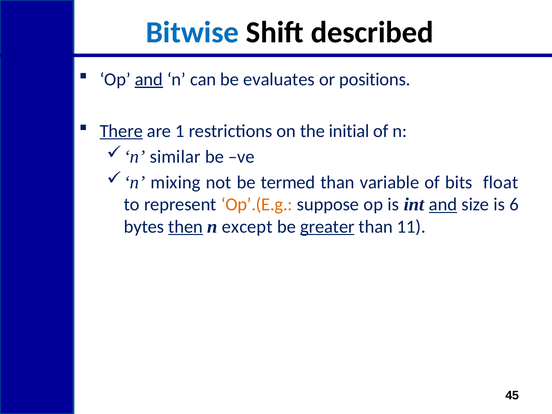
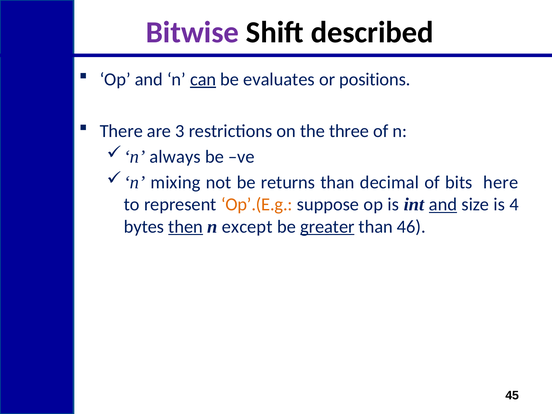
Bitwise colour: blue -> purple (192, 32)
and underline: present -> none (149, 79)
can underline: none -> present (203, 79)
There underline: present -> none (121, 131)
1: 1 -> 3 (180, 131)
initial: initial -> three (349, 131)
similar: similar -> always (175, 157)
termed: termed -> returns (288, 182)
variable: variable -> decimal (389, 182)
float: float -> here (501, 182)
6: 6 -> 4 (514, 205)
11: 11 -> 46 (411, 227)
